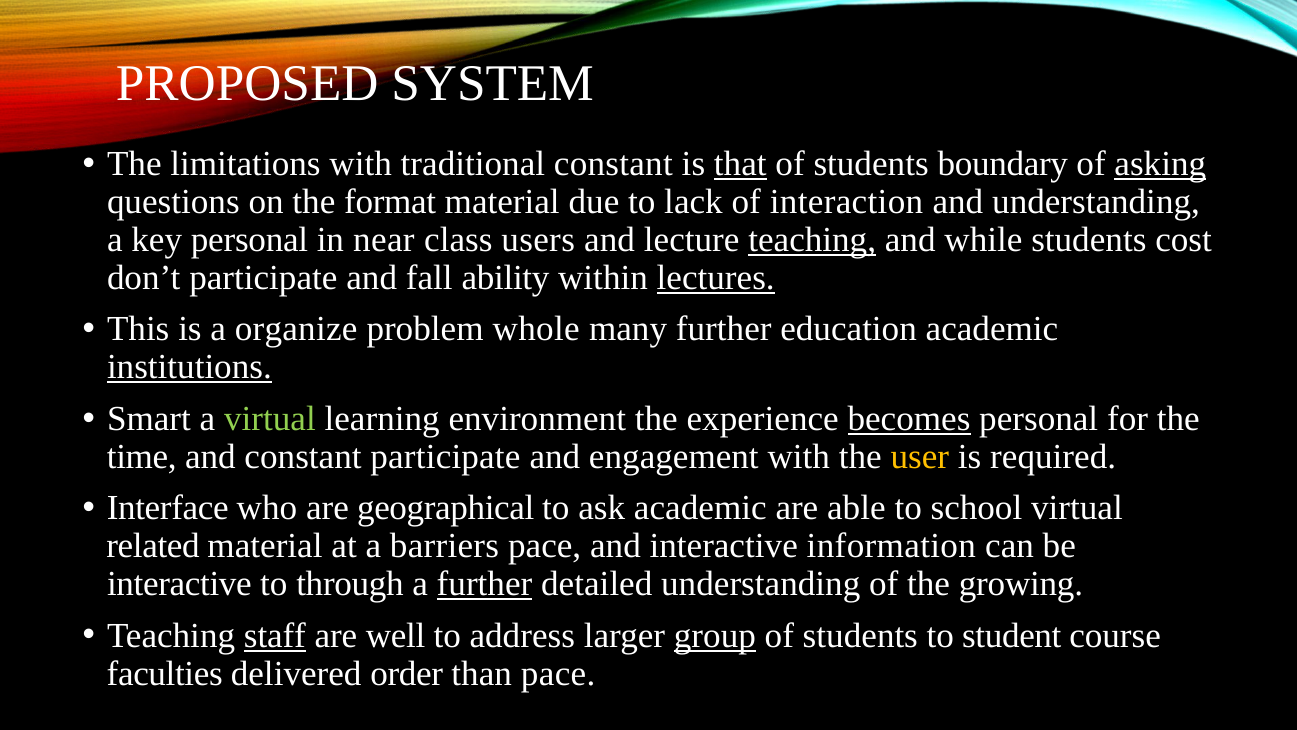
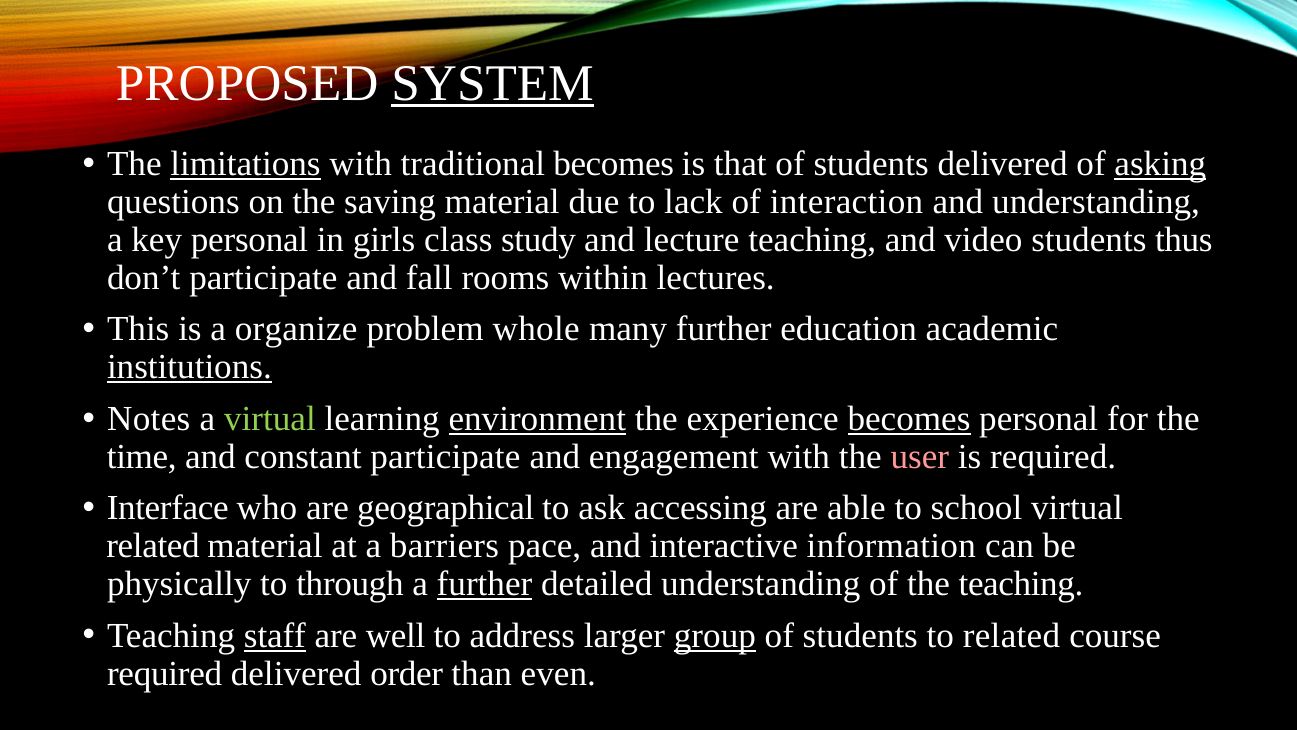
SYSTEM underline: none -> present (493, 83)
limitations underline: none -> present (245, 164)
traditional constant: constant -> becomes (614, 164)
that underline: present -> none (740, 164)
students boundary: boundary -> delivered (1003, 164)
format: format -> saving (390, 202)
near: near -> girls (384, 240)
users: users -> study (539, 240)
teaching underline: present -> none (812, 240)
while: while -> video (983, 240)
cost: cost -> thus (1184, 240)
ability: ability -> rooms (505, 278)
lectures underline: present -> none (716, 278)
Smart: Smart -> Notes (149, 419)
environment underline: none -> present (537, 419)
user colour: yellow -> pink (920, 456)
ask academic: academic -> accessing (700, 508)
interactive: interactive -> physically (179, 584)
the growing: growing -> teaching (1021, 584)
to student: student -> related (1011, 635)
faculties: faculties -> required (165, 673)
than pace: pace -> even (558, 673)
